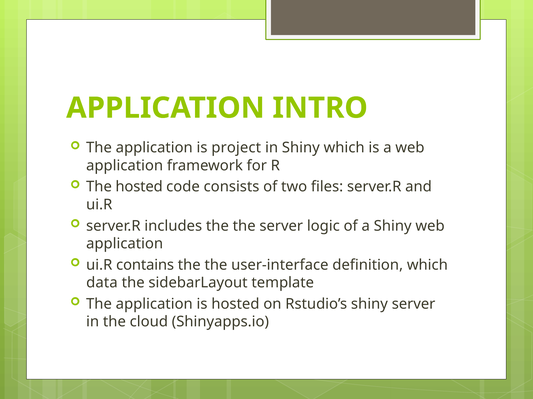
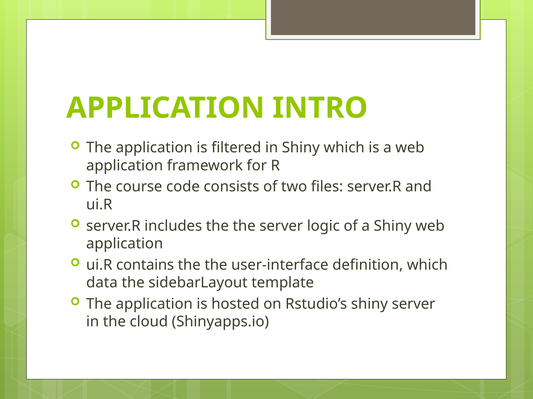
project: project -> filtered (236, 148)
The hosted: hosted -> course (139, 187)
